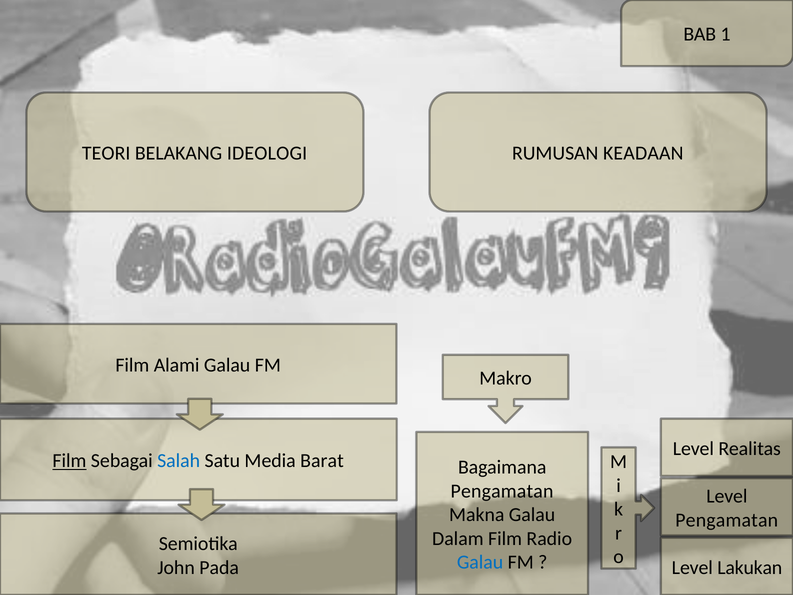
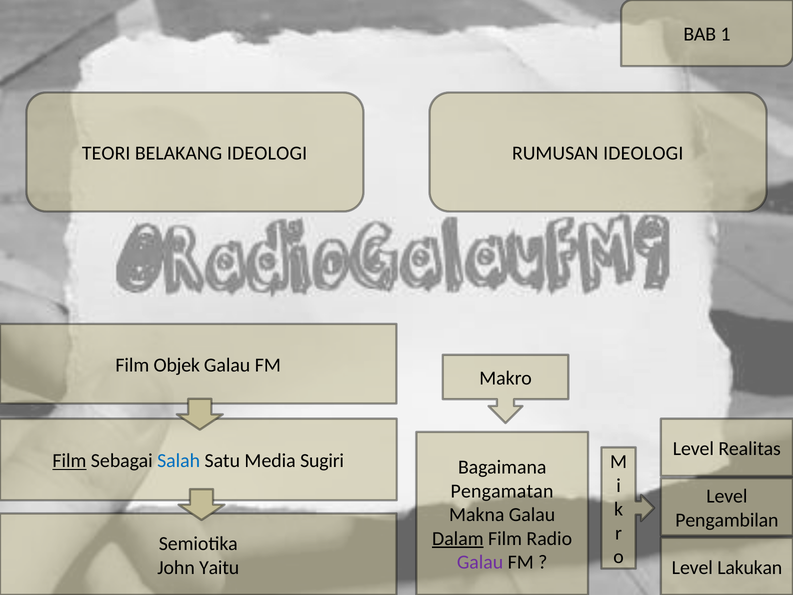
RUMUSAN KEADAAN: KEADAAN -> IDEOLOGI (643, 153)
Alami: Alami -> Objek (177, 365)
Barat: Barat -> Sugiri (322, 461)
Pengamatan: Pengamatan -> Pengambilan (727, 520)
Dalam underline: none -> present (458, 538)
Galau colour: blue -> purple (480, 562)
Pada: Pada -> Yaitu (219, 567)
